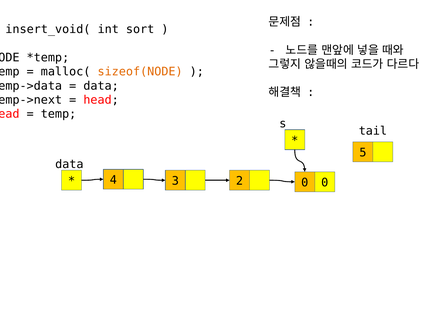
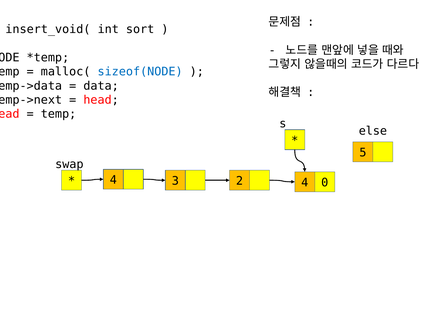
sizeof(NODE colour: orange -> blue (140, 72)
tail: tail -> else (373, 131)
data: data -> swap (69, 165)
0: 0 -> 4 (305, 183)
